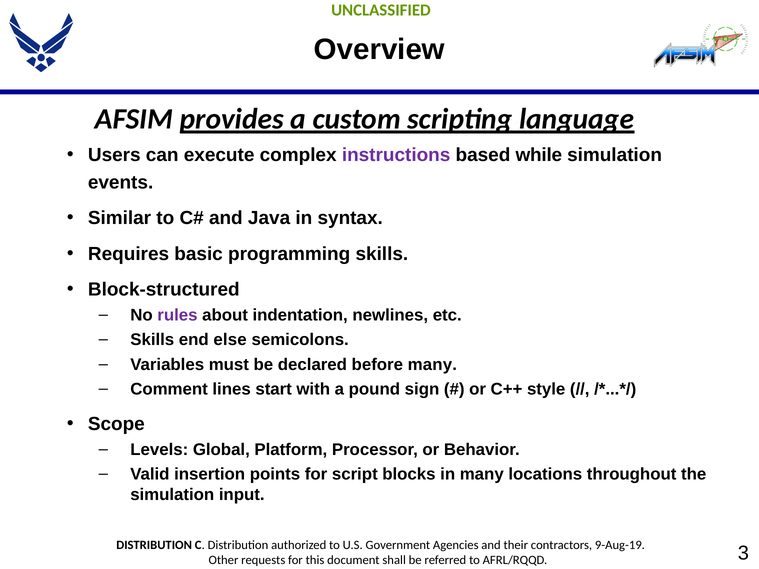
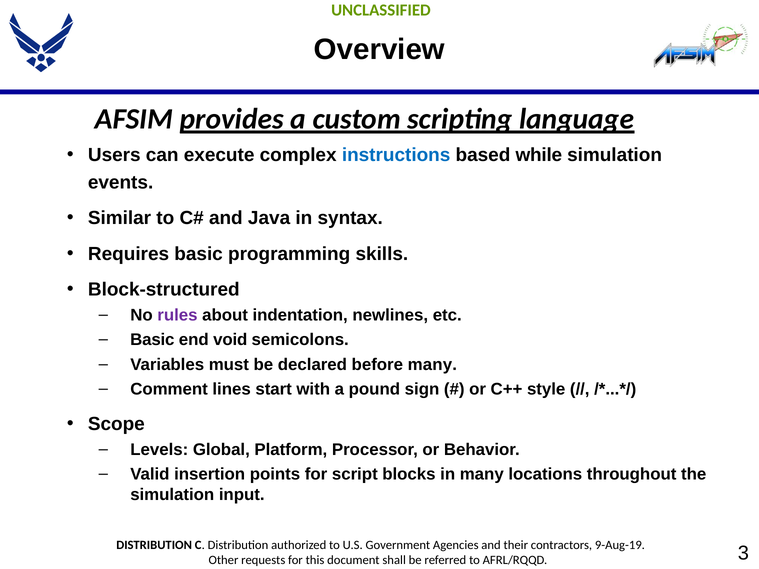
instructions colour: purple -> blue (396, 155)
Skills: Skills -> Basic (152, 340)
else: else -> void (230, 340)
